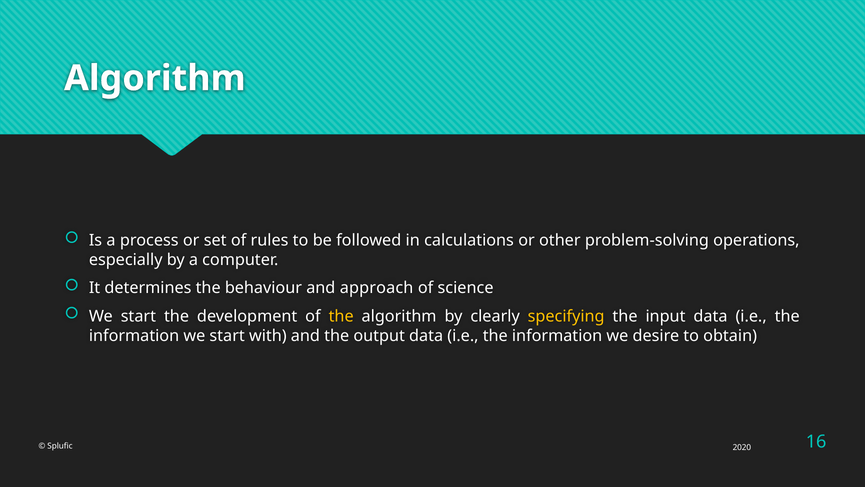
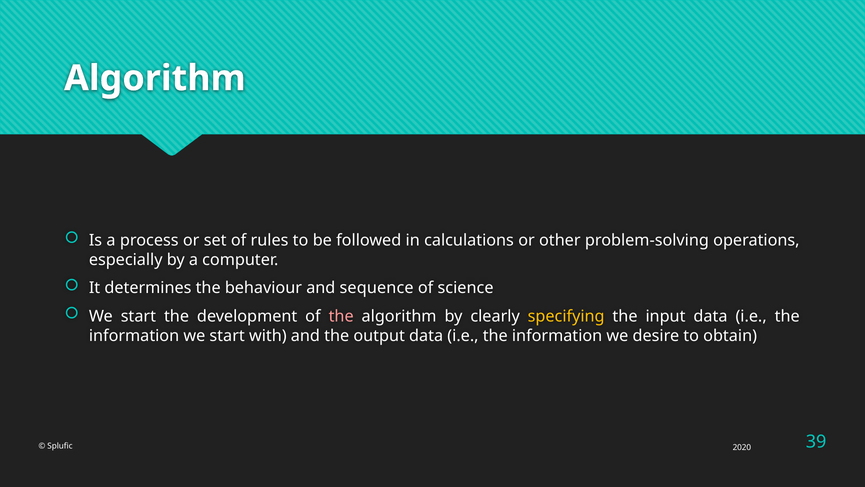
approach: approach -> sequence (377, 288)
the colour: yellow -> pink (341, 316)
16: 16 -> 39 (816, 441)
